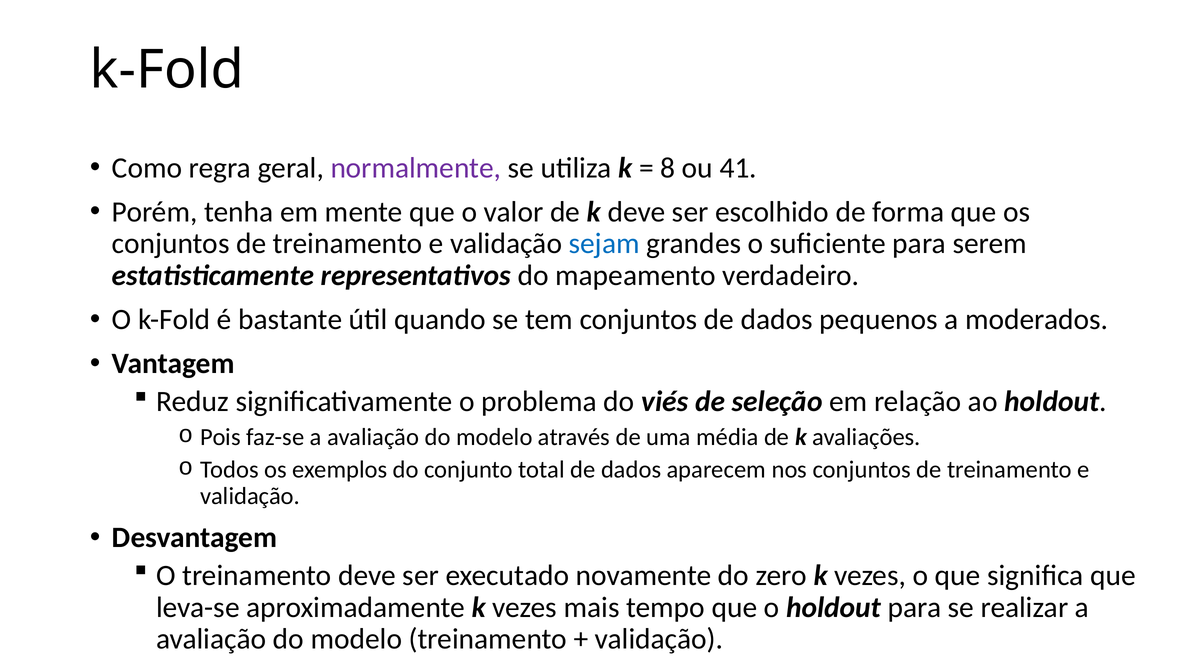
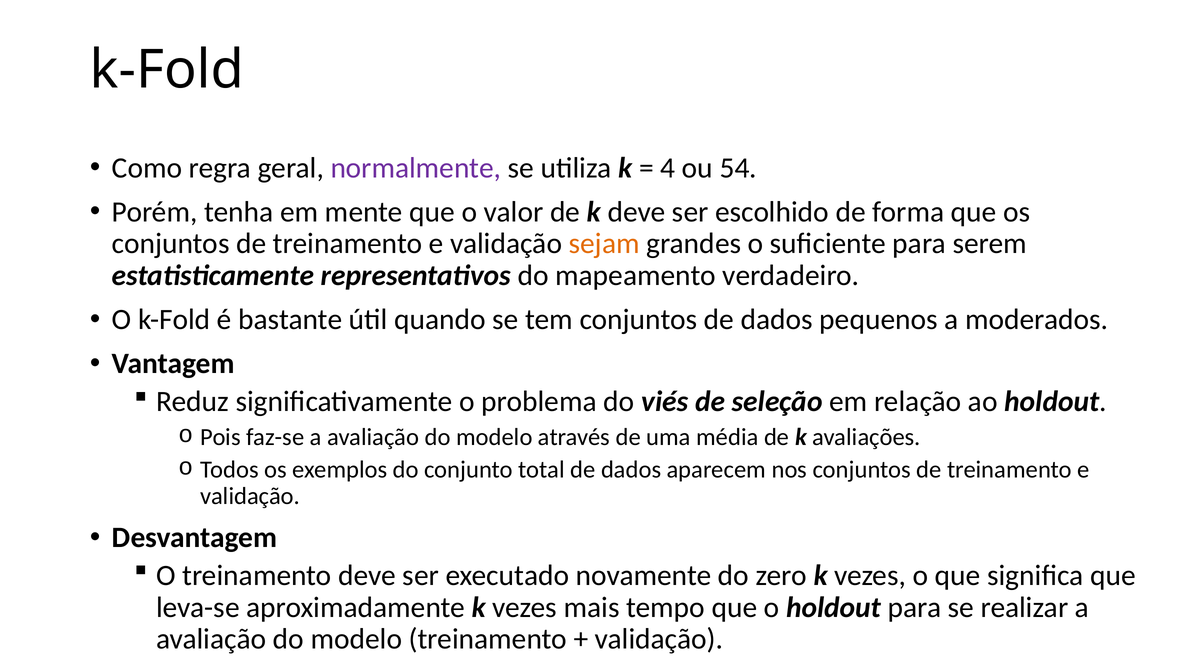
8: 8 -> 4 (668, 168)
41: 41 -> 54 (738, 168)
sejam colour: blue -> orange (604, 244)
